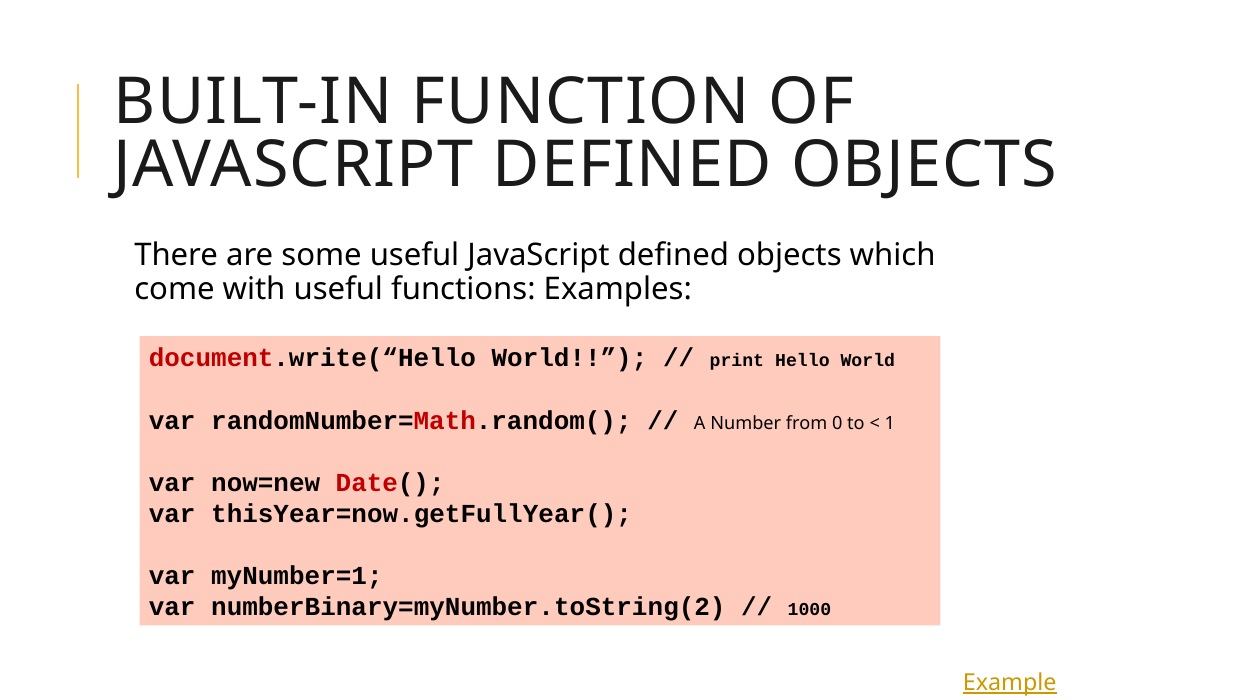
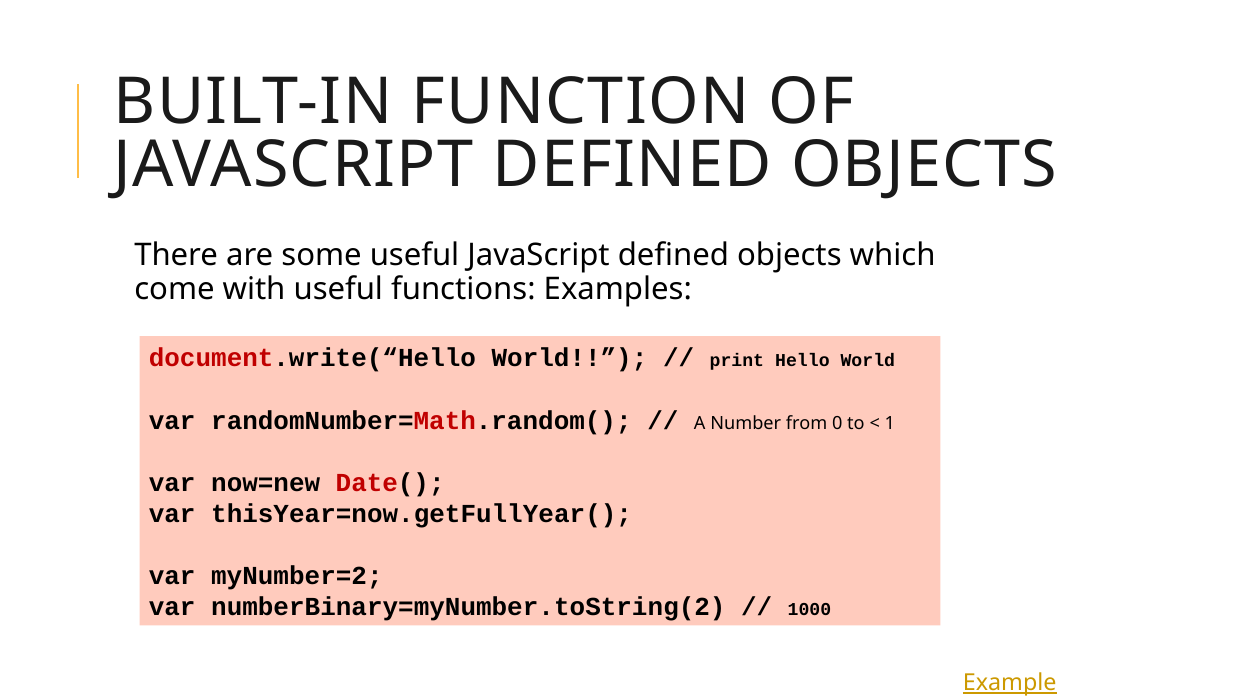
myNumber=1: myNumber=1 -> myNumber=2 (297, 576)
